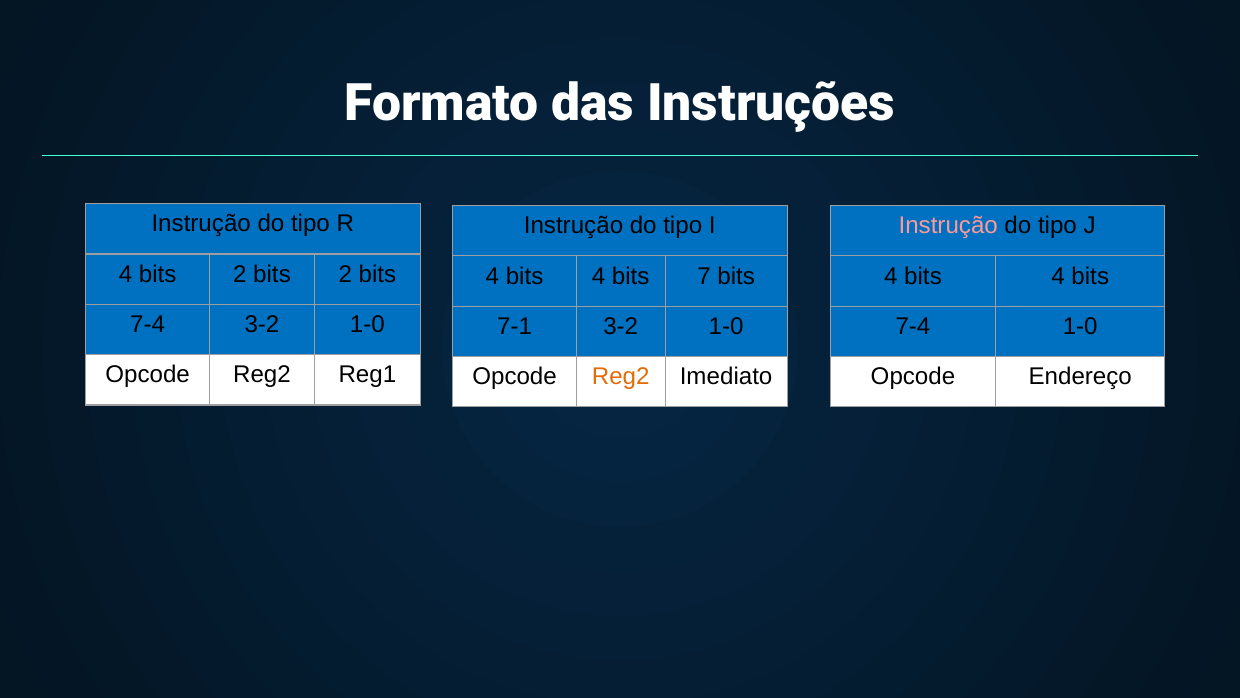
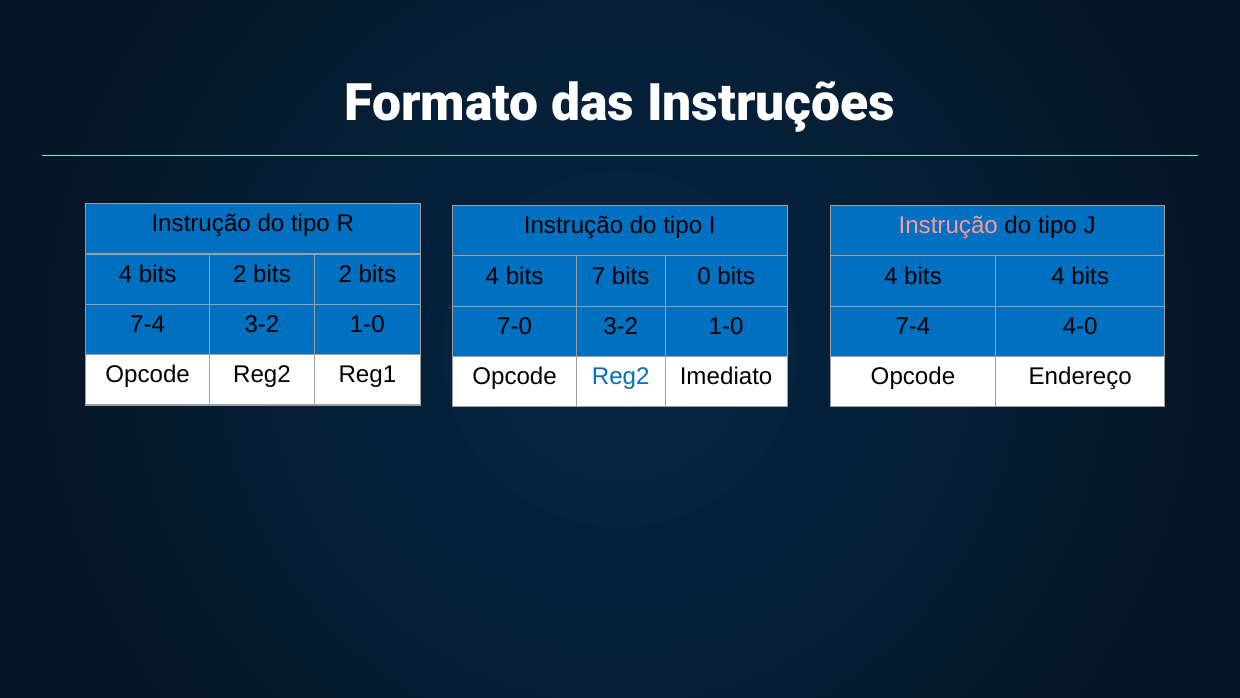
4: 4 -> 7 (599, 276)
7: 7 -> 0 (704, 276)
7-1: 7-1 -> 7-0 (515, 326)
7-4 1-0: 1-0 -> 4-0 (1080, 326)
Reg2 colour: orange -> blue (621, 376)
